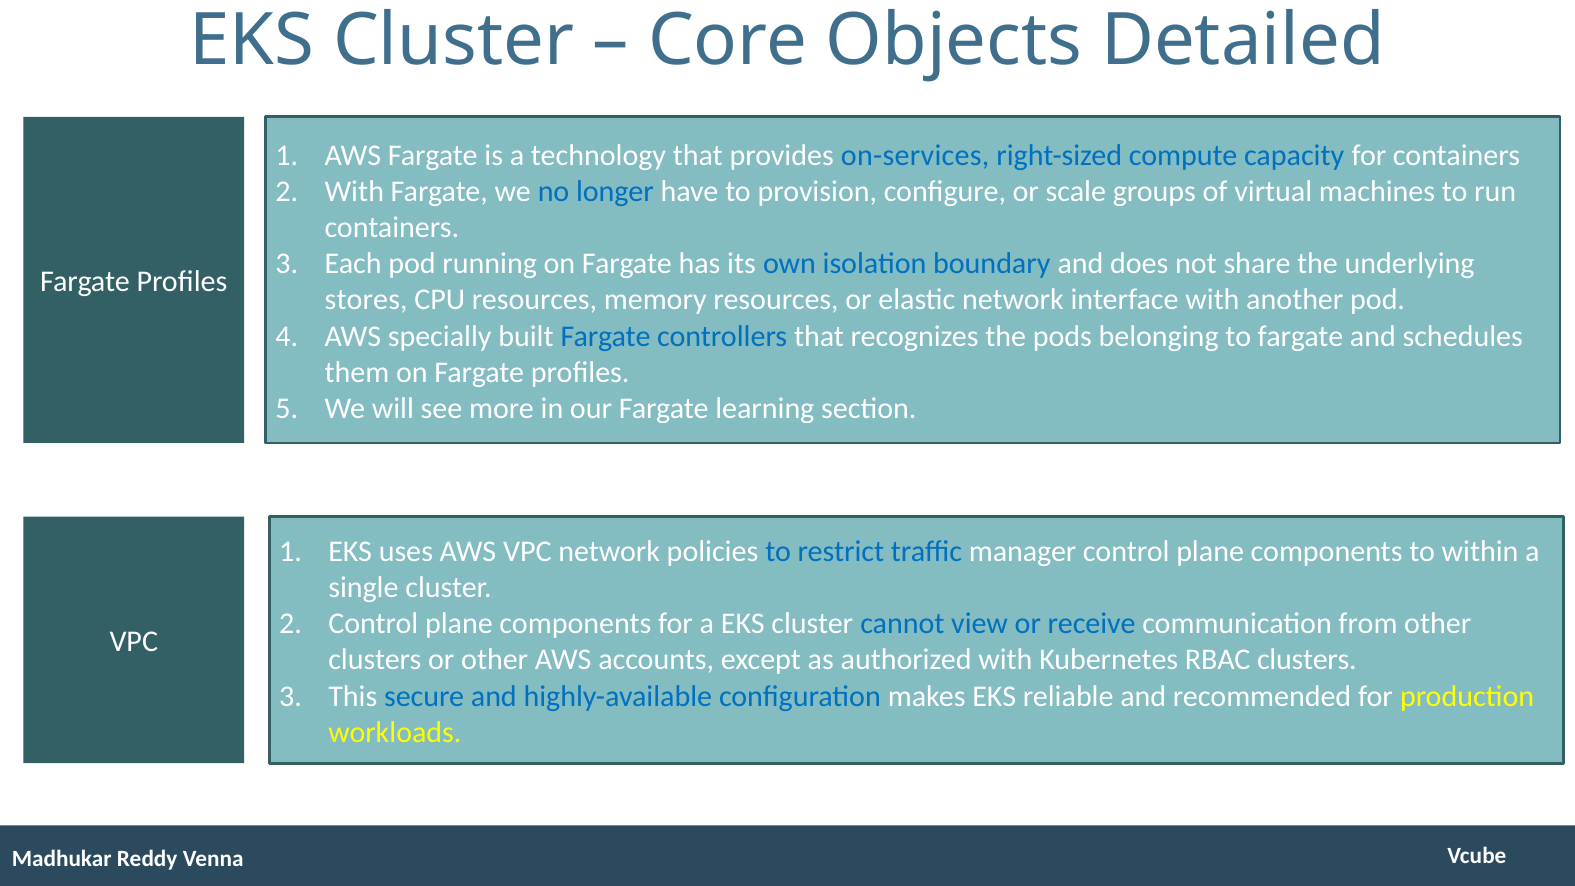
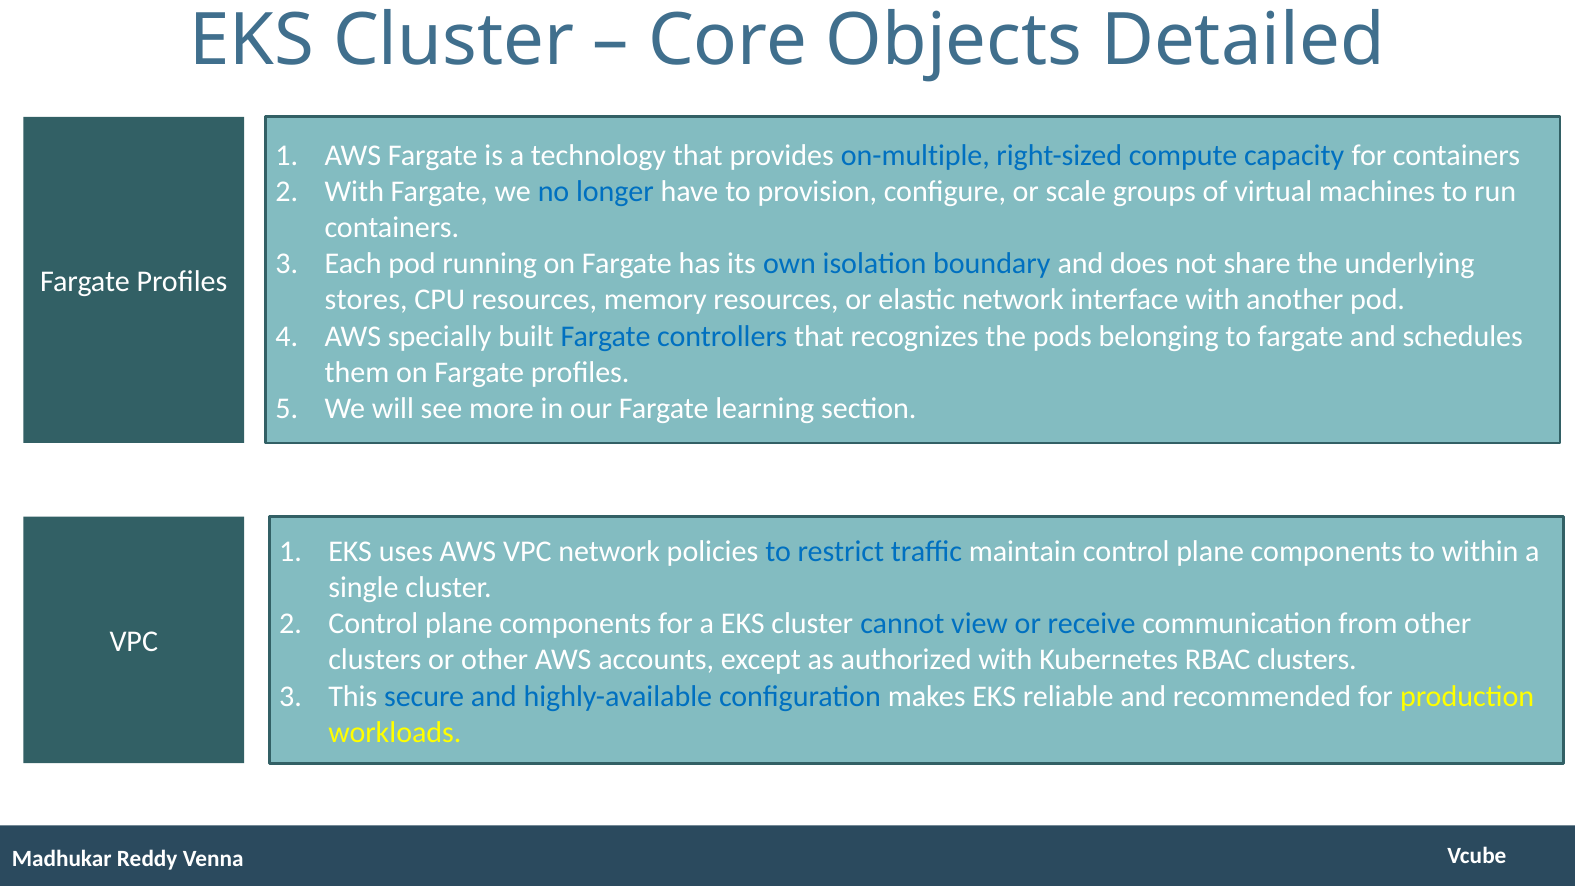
on-services: on-services -> on-multiple (915, 156)
manager: manager -> maintain (1023, 552)
